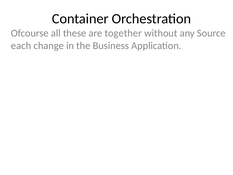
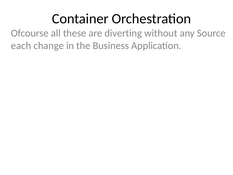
together: together -> diverting (123, 33)
